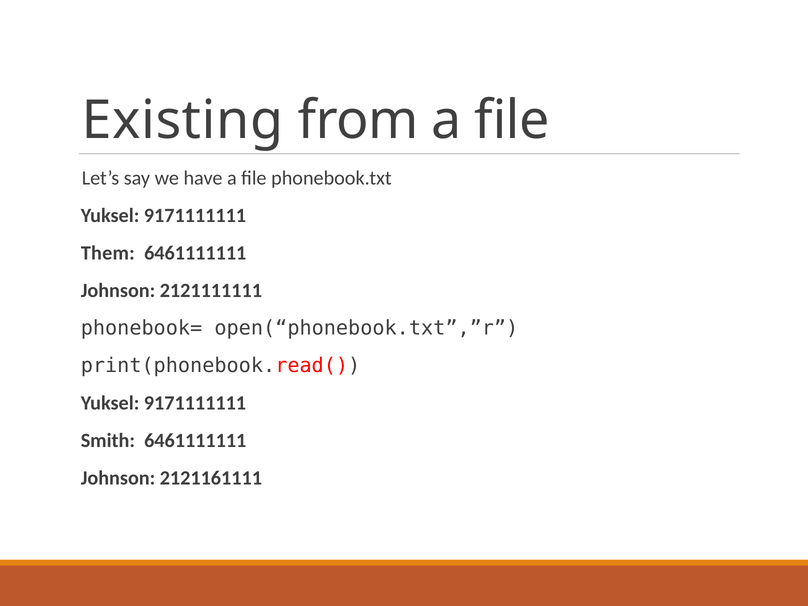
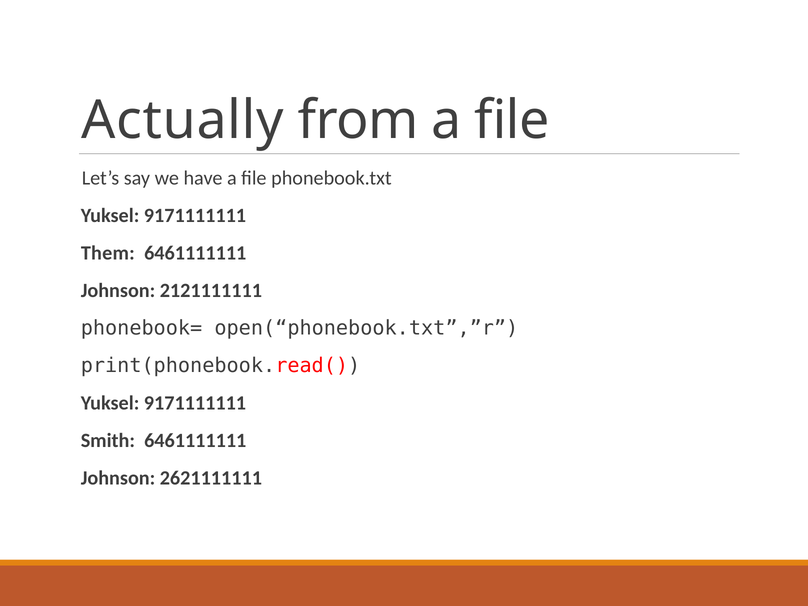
Existing: Existing -> Actually (183, 121)
2121161111: 2121161111 -> 2621111111 (211, 478)
